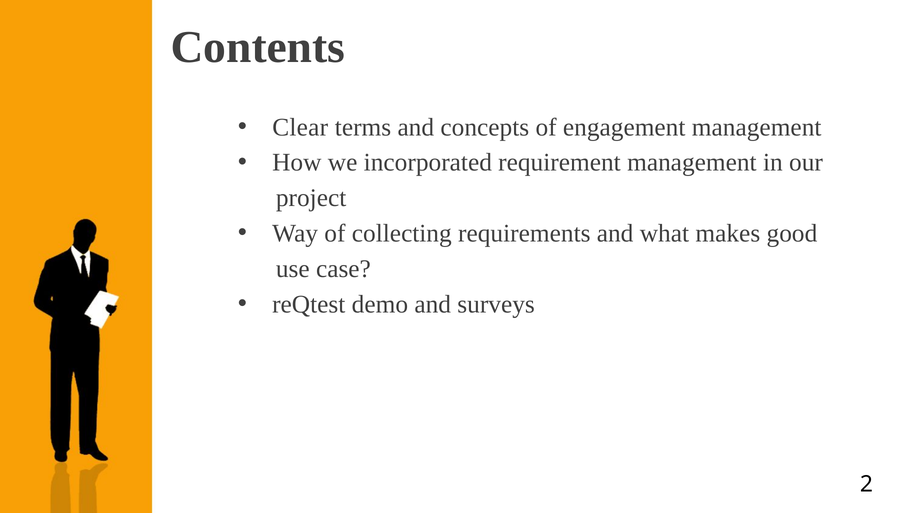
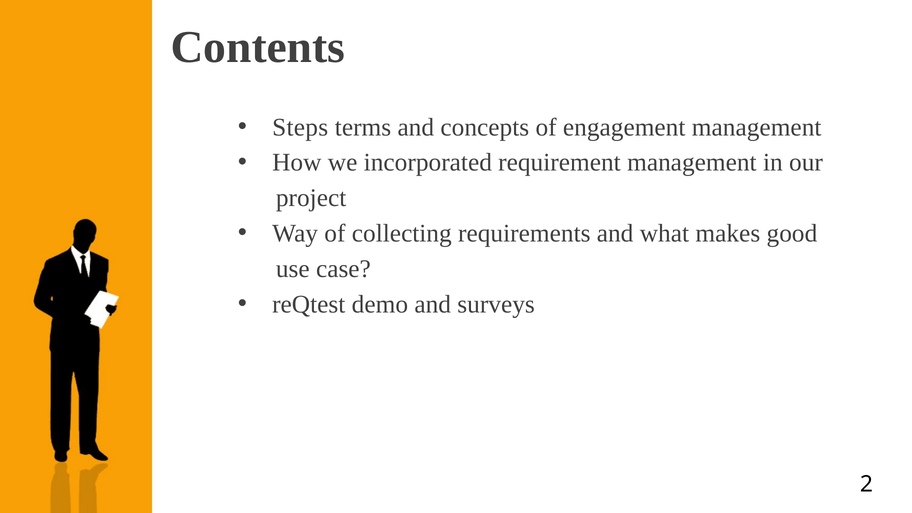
Clear: Clear -> Steps (300, 127)
